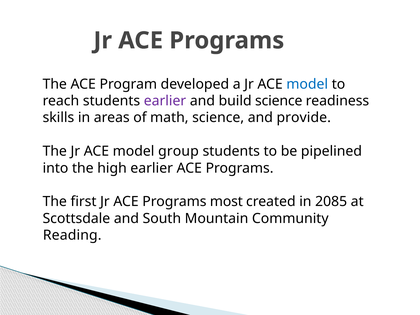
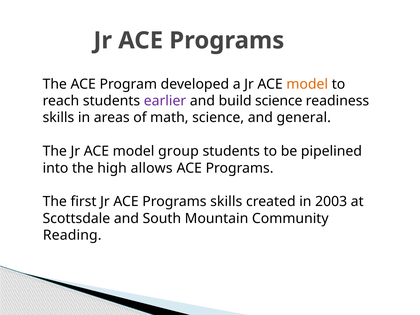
model colour: blue -> orange (307, 84)
provide: provide -> general (304, 118)
high earlier: earlier -> allows (152, 168)
Programs most: most -> skills (226, 202)
2085: 2085 -> 2003 (331, 202)
